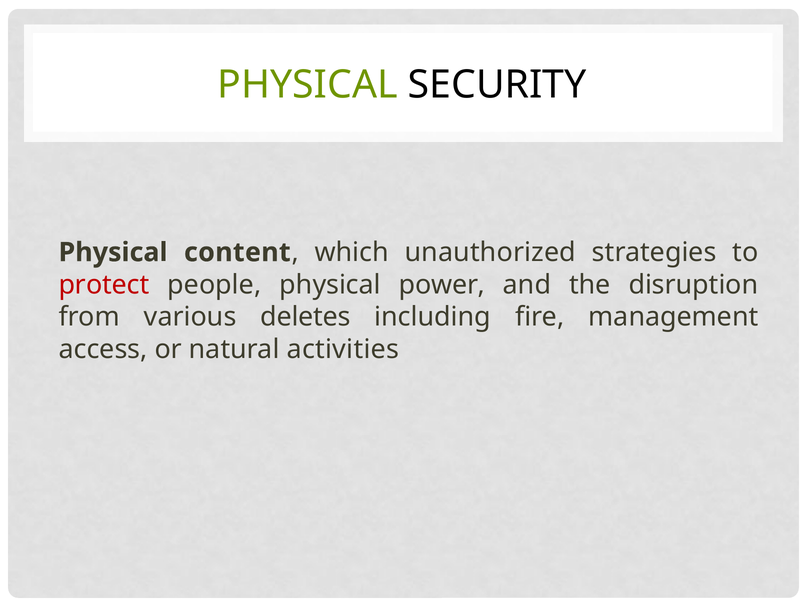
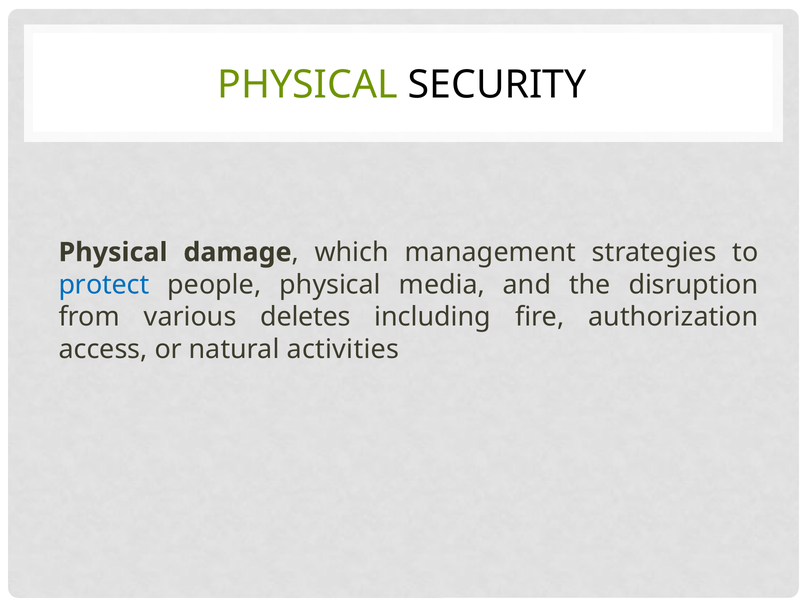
content: content -> damage (237, 252)
unauthorized: unauthorized -> management (490, 252)
protect colour: red -> blue (104, 284)
power: power -> media (442, 284)
management: management -> authorization (673, 317)
